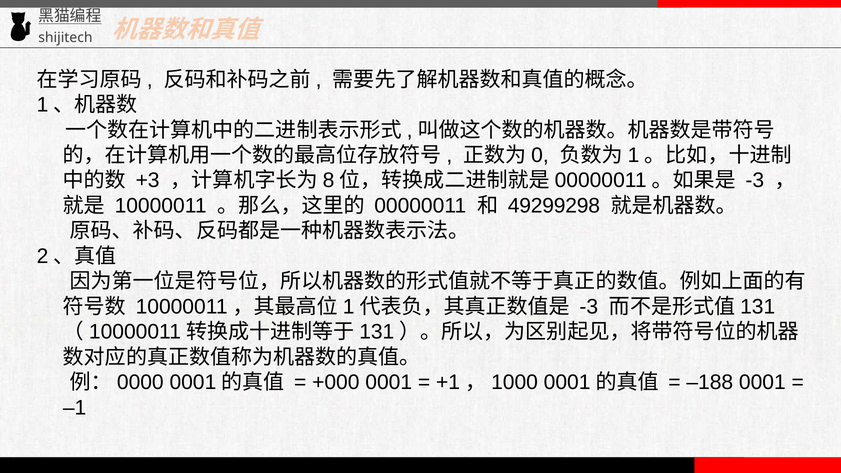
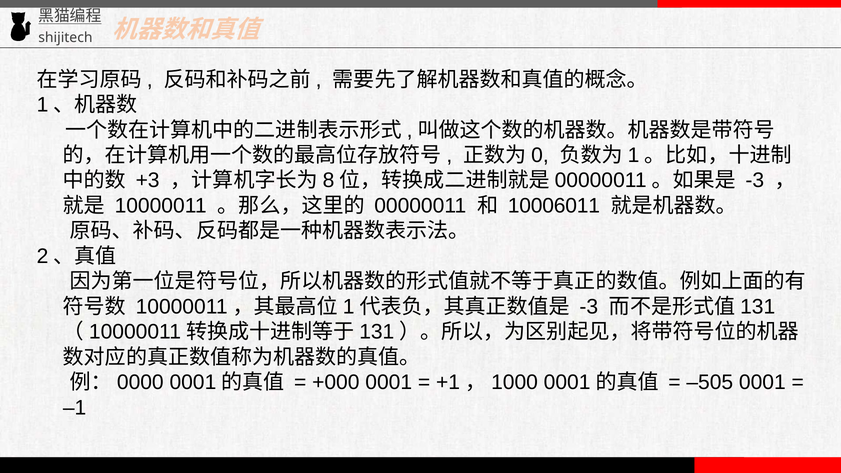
49299298: 49299298 -> 10006011 (554, 206)
–188: –188 -> –505 (710, 382)
